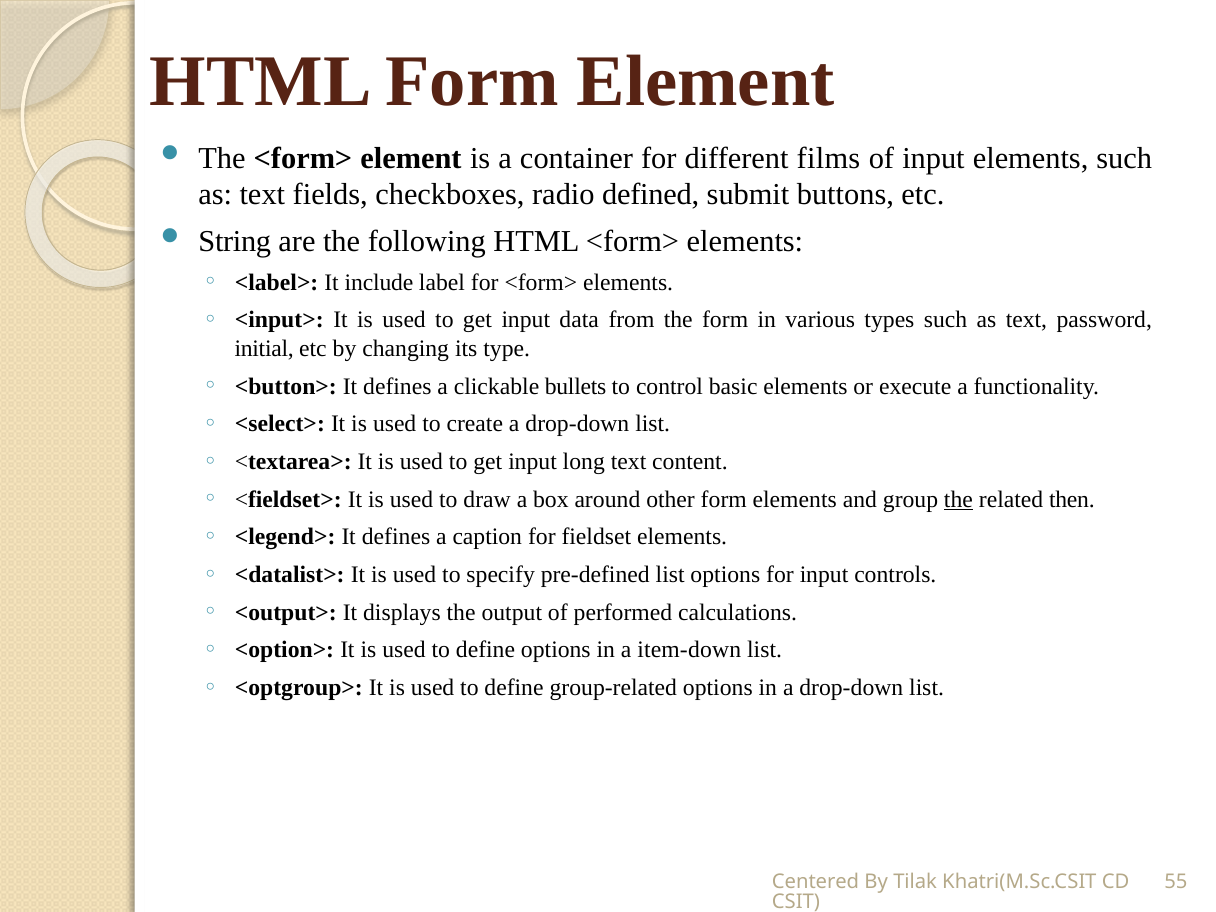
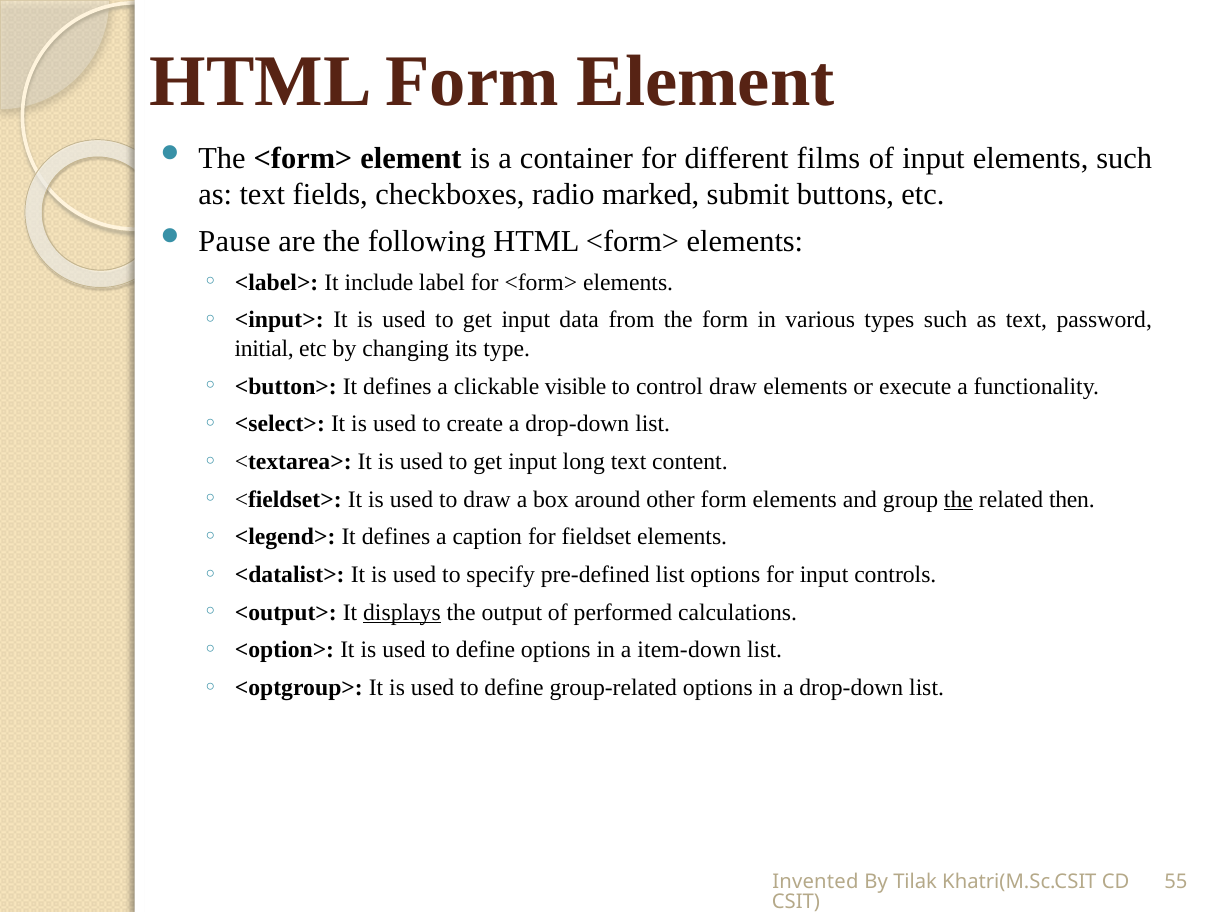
defined: defined -> marked (651, 195)
String: String -> Pause (234, 241)
bullets: bullets -> visible (576, 386)
control basic: basic -> draw (733, 386)
displays underline: none -> present (402, 612)
Centered: Centered -> Invented (815, 882)
